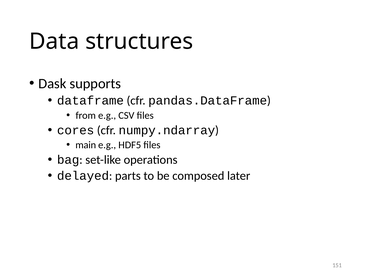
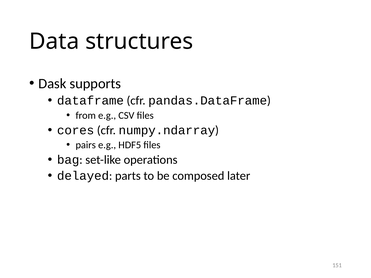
main: main -> pairs (86, 145)
